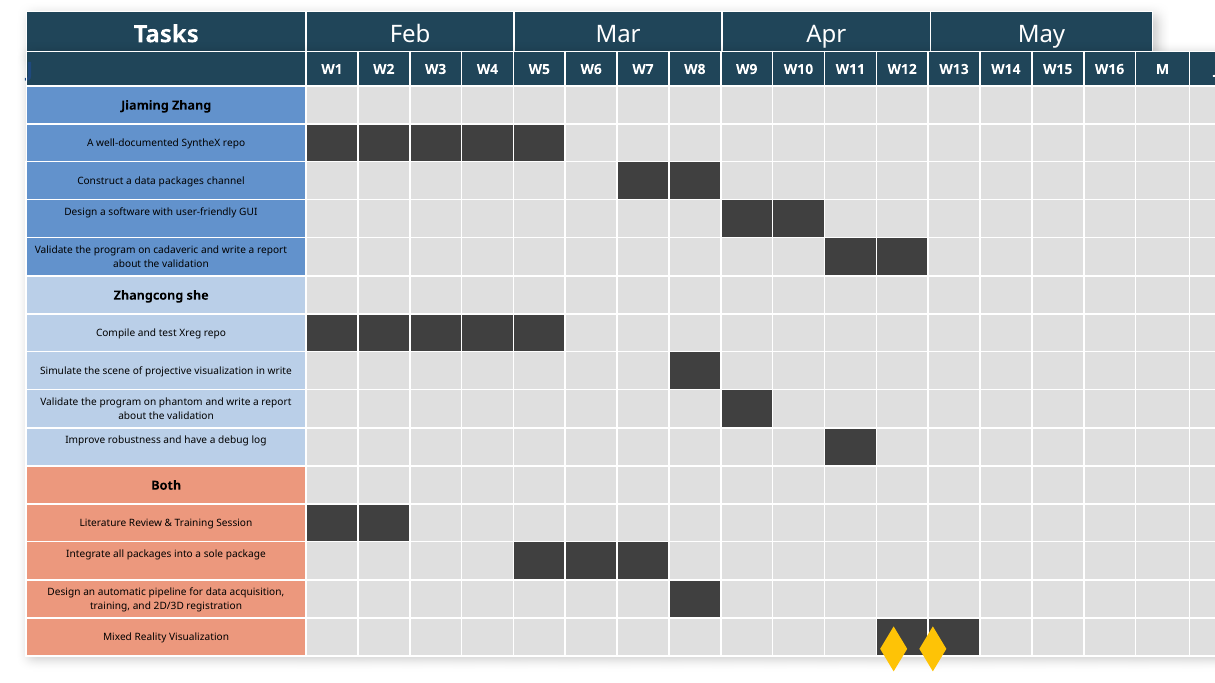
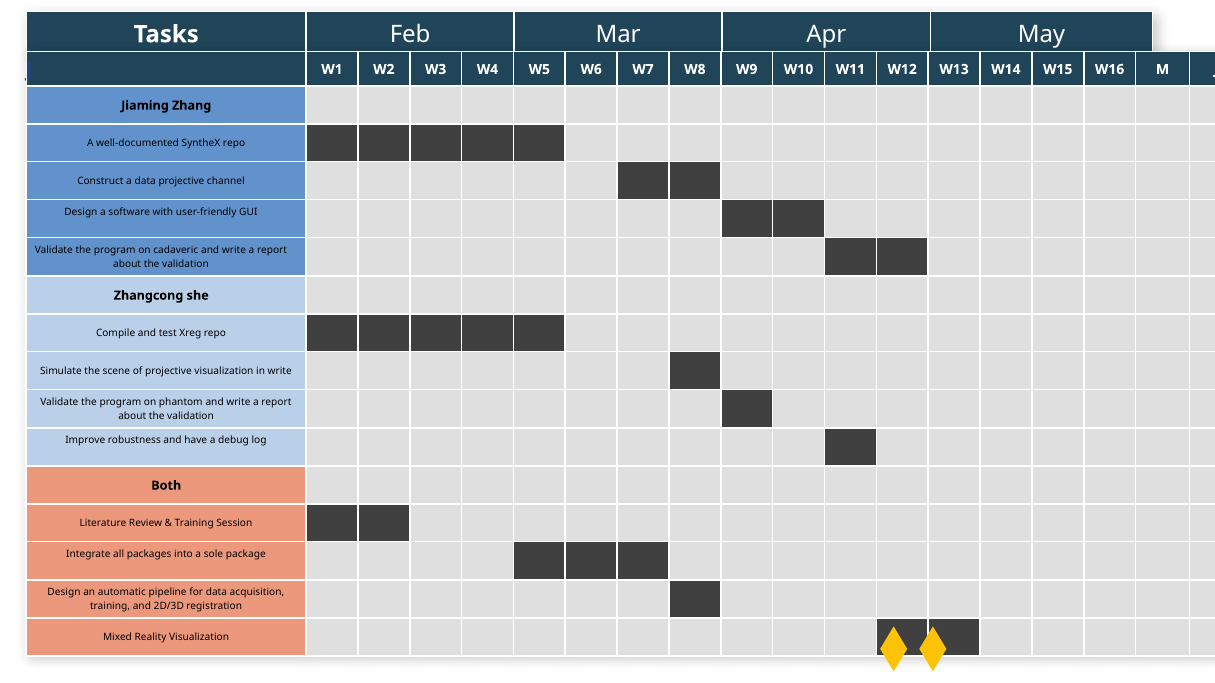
data packages: packages -> projective (181, 181)
